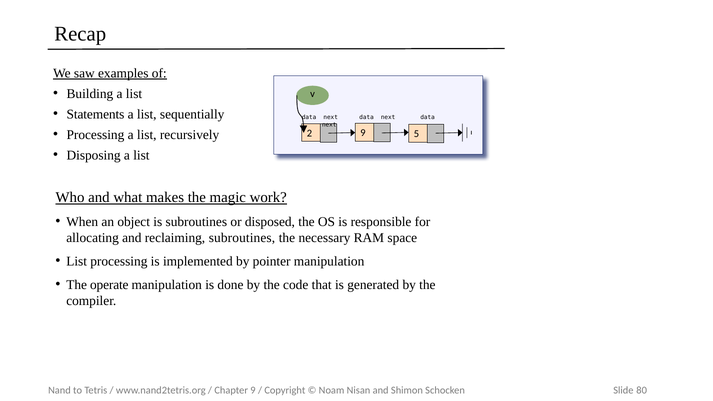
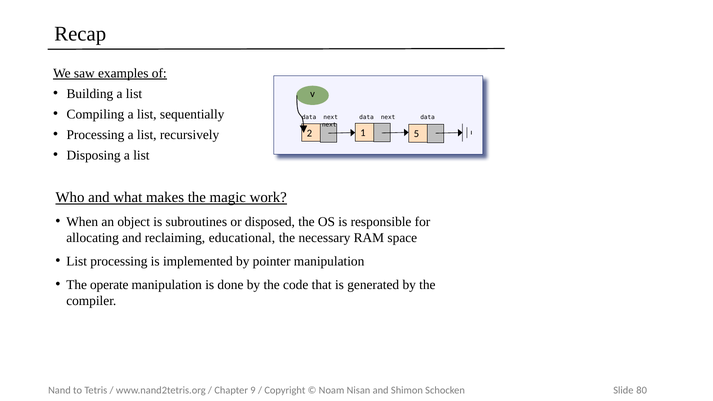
Statements: Statements -> Compiling (95, 114)
2 9: 9 -> 1 (363, 133)
reclaiming subroutines: subroutines -> educational (242, 238)
